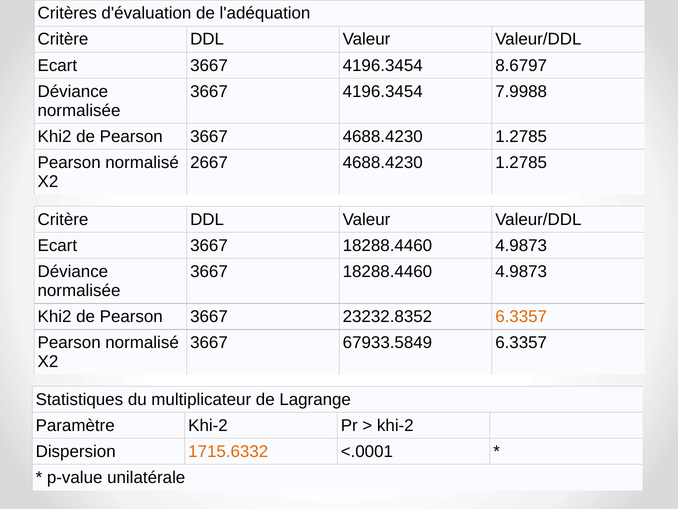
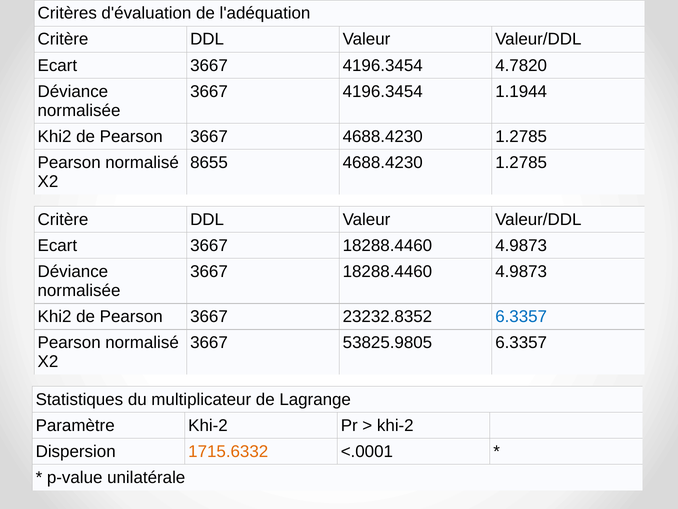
8.6797: 8.6797 -> 4.7820 (521, 65)
7.9988: 7.9988 -> 1.1944 (521, 91)
2667: 2667 -> 8655 (209, 163)
6.3357 colour: orange -> blue (521, 316)
67933.5849: 67933.5849 -> 53825.9805 (387, 343)
